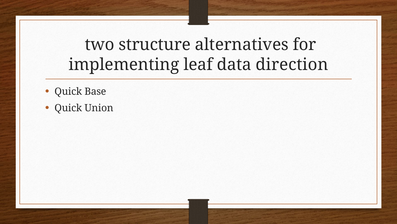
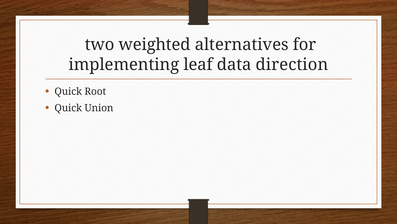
structure: structure -> weighted (155, 45)
Base: Base -> Root (95, 91)
